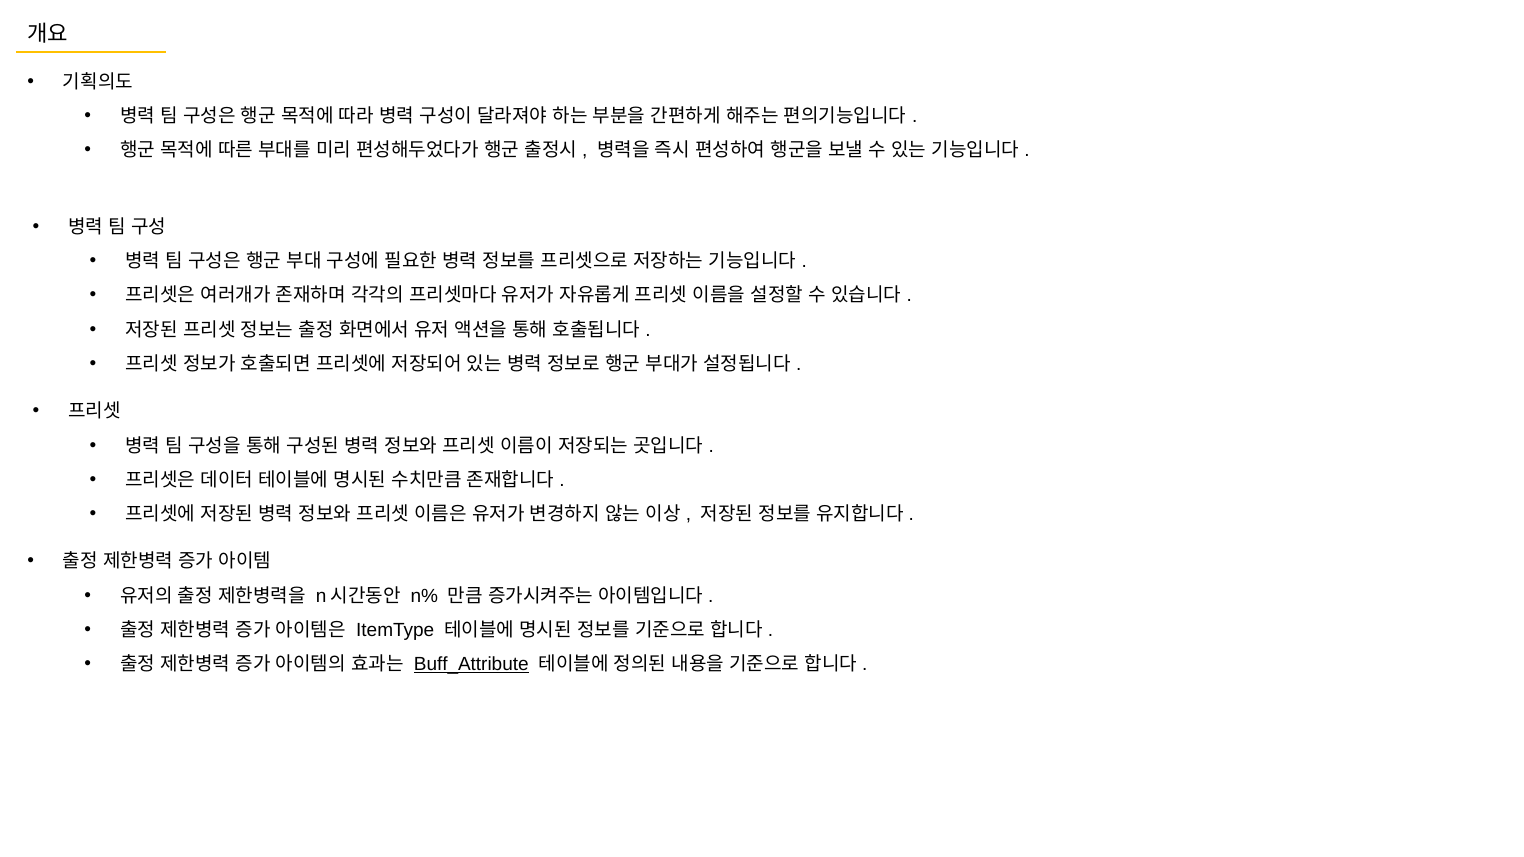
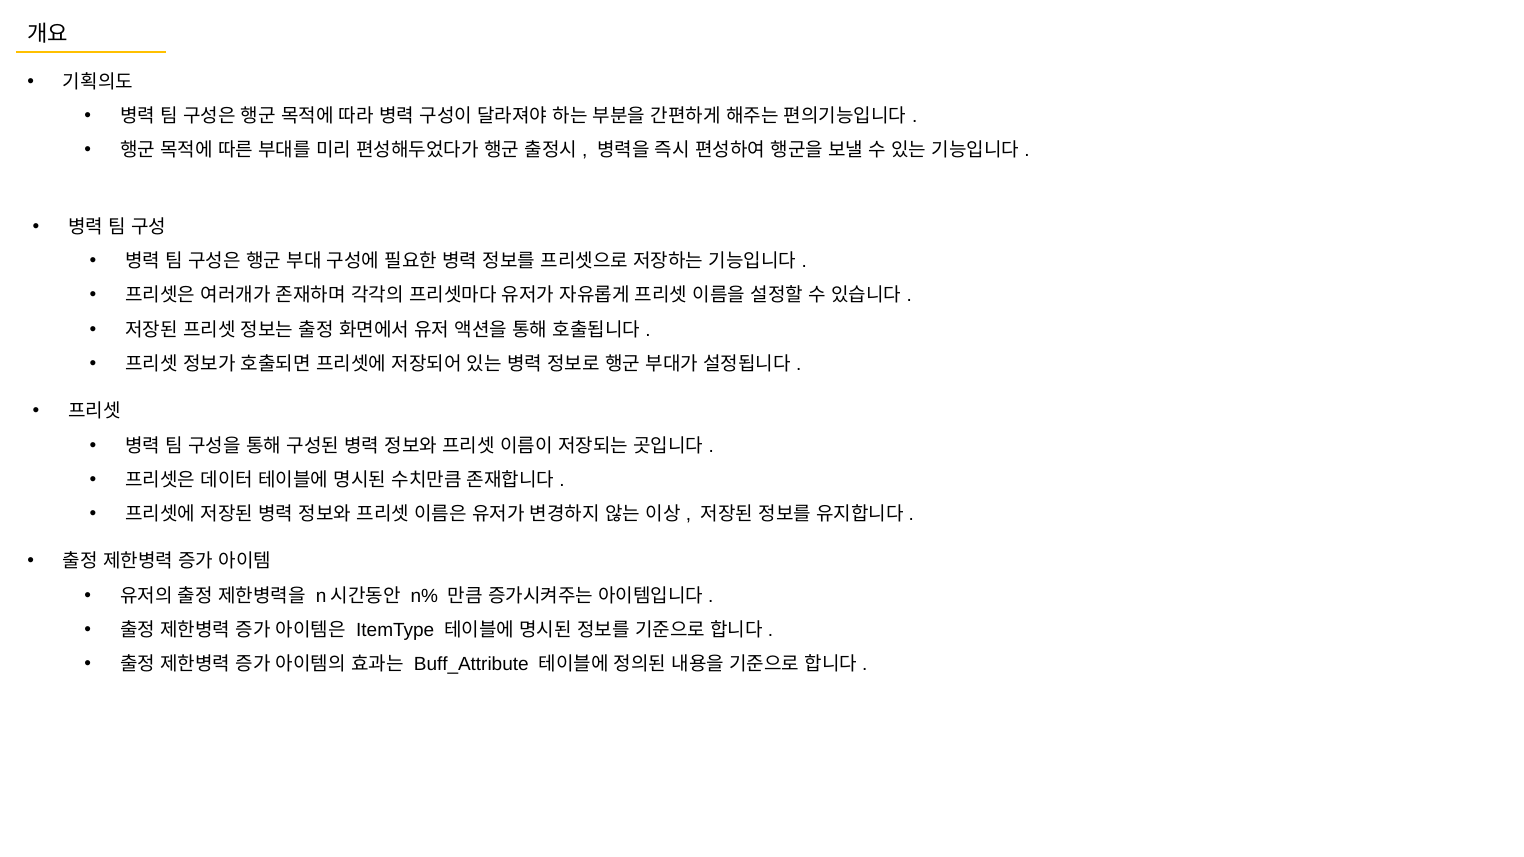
Buff_Attribute underline: present -> none (471, 665)
